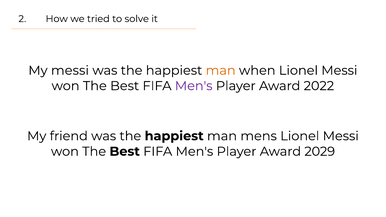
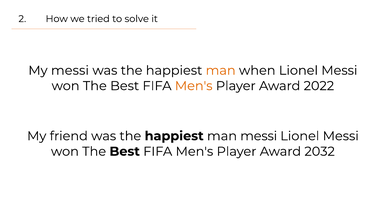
Men's colour: purple -> orange (194, 86)
man mens: mens -> messi (259, 136)
2029: 2029 -> 2032 (320, 152)
